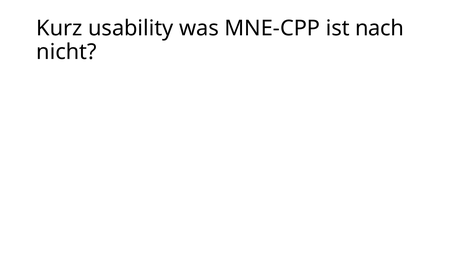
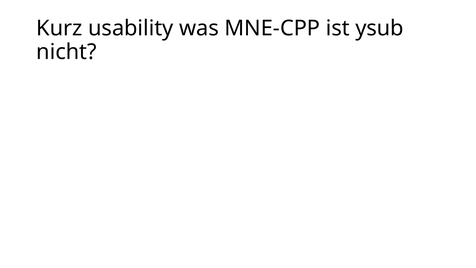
nach: nach -> ysub (380, 28)
